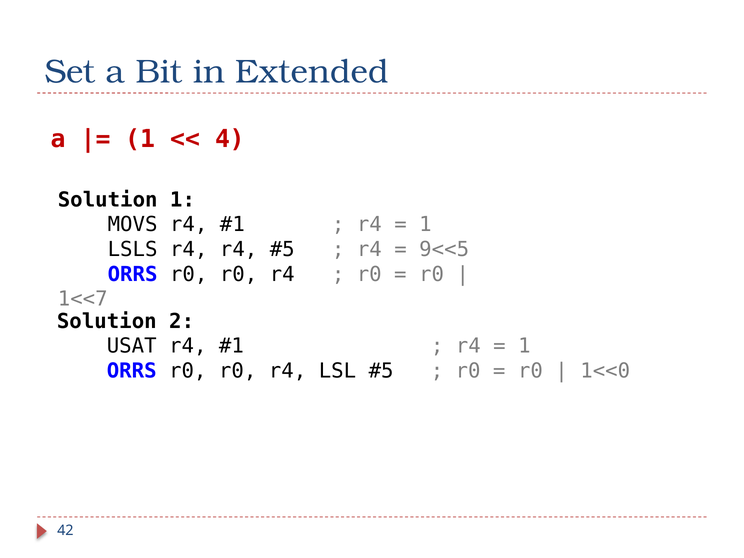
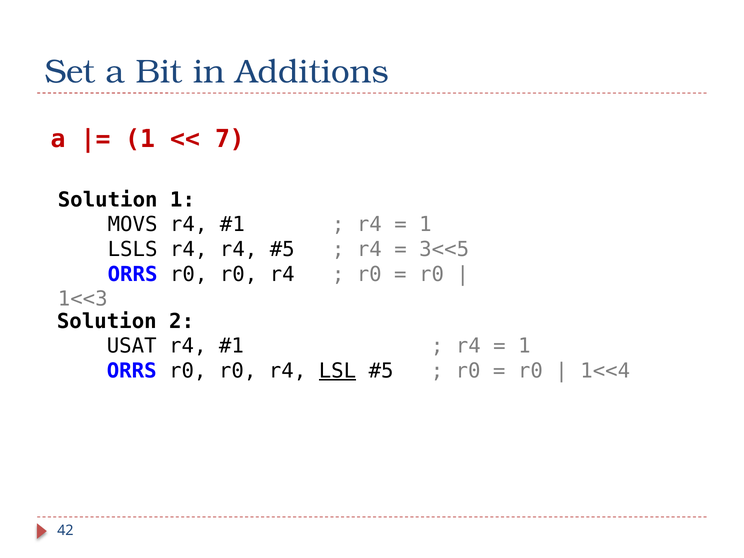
Extended: Extended -> Additions (312, 72)
4: 4 -> 7 (230, 139)
9<<5: 9<<5 -> 3<<5 (444, 249)
1<<7: 1<<7 -> 1<<3 (83, 299)
LSL underline: none -> present (337, 371)
1<<0: 1<<0 -> 1<<4 (605, 371)
